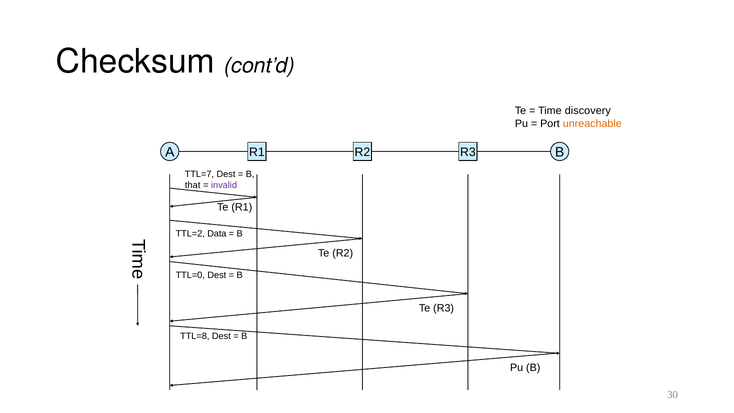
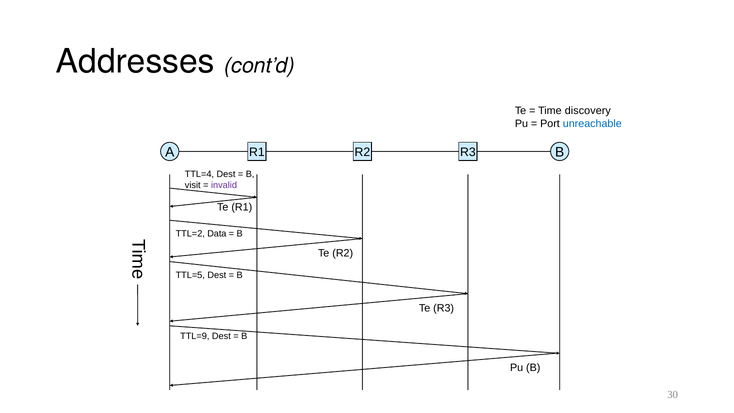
Checksum: Checksum -> Addresses (135, 62)
unreachable colour: orange -> blue (592, 124)
TTL=7: TTL=7 -> TTL=4 (199, 174)
that: that -> visit (193, 185)
TTL=0: TTL=0 -> TTL=5 (190, 275)
TTL=8: TTL=8 -> TTL=9 (195, 336)
